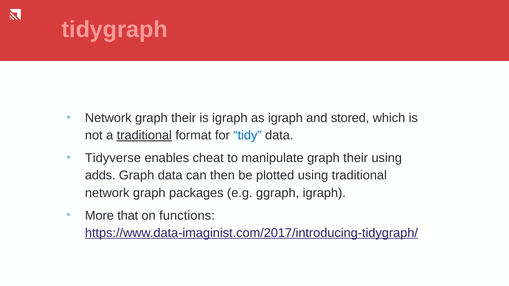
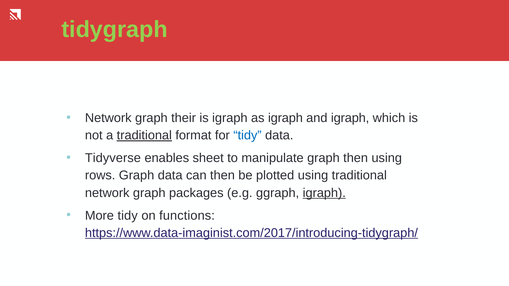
tidygraph colour: pink -> light green (115, 29)
and stored: stored -> igraph (350, 118)
cheat: cheat -> sheet (208, 158)
manipulate graph their: their -> then (356, 158)
adds: adds -> rows (100, 176)
igraph underline: none -> present (324, 193)
More that: that -> tidy (128, 216)
